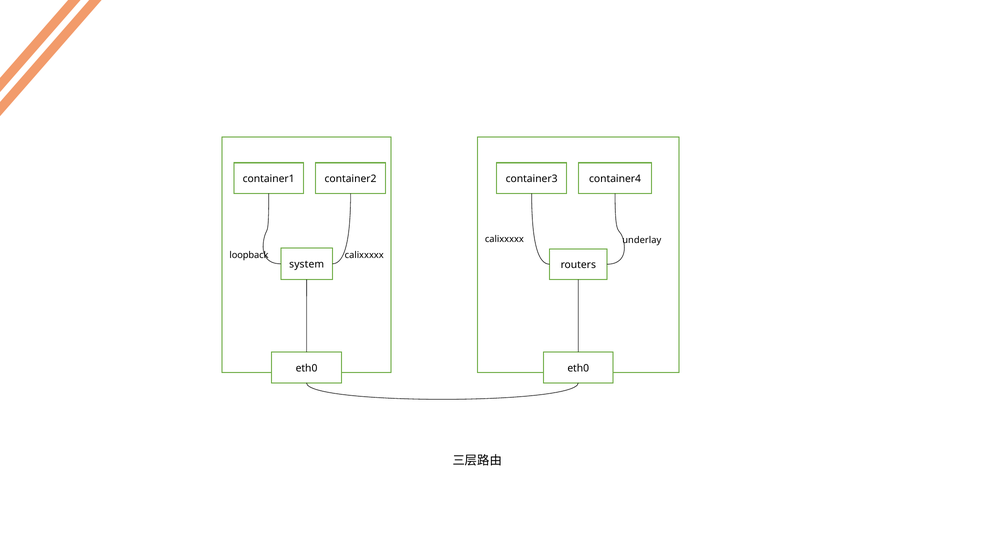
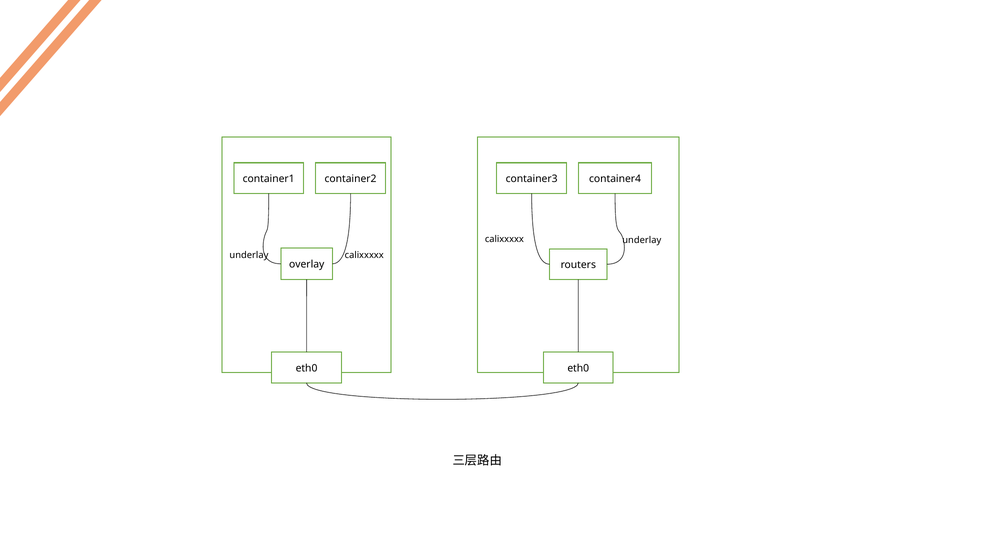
loopback: loopback -> underlay (249, 255)
system: system -> overlay (307, 264)
